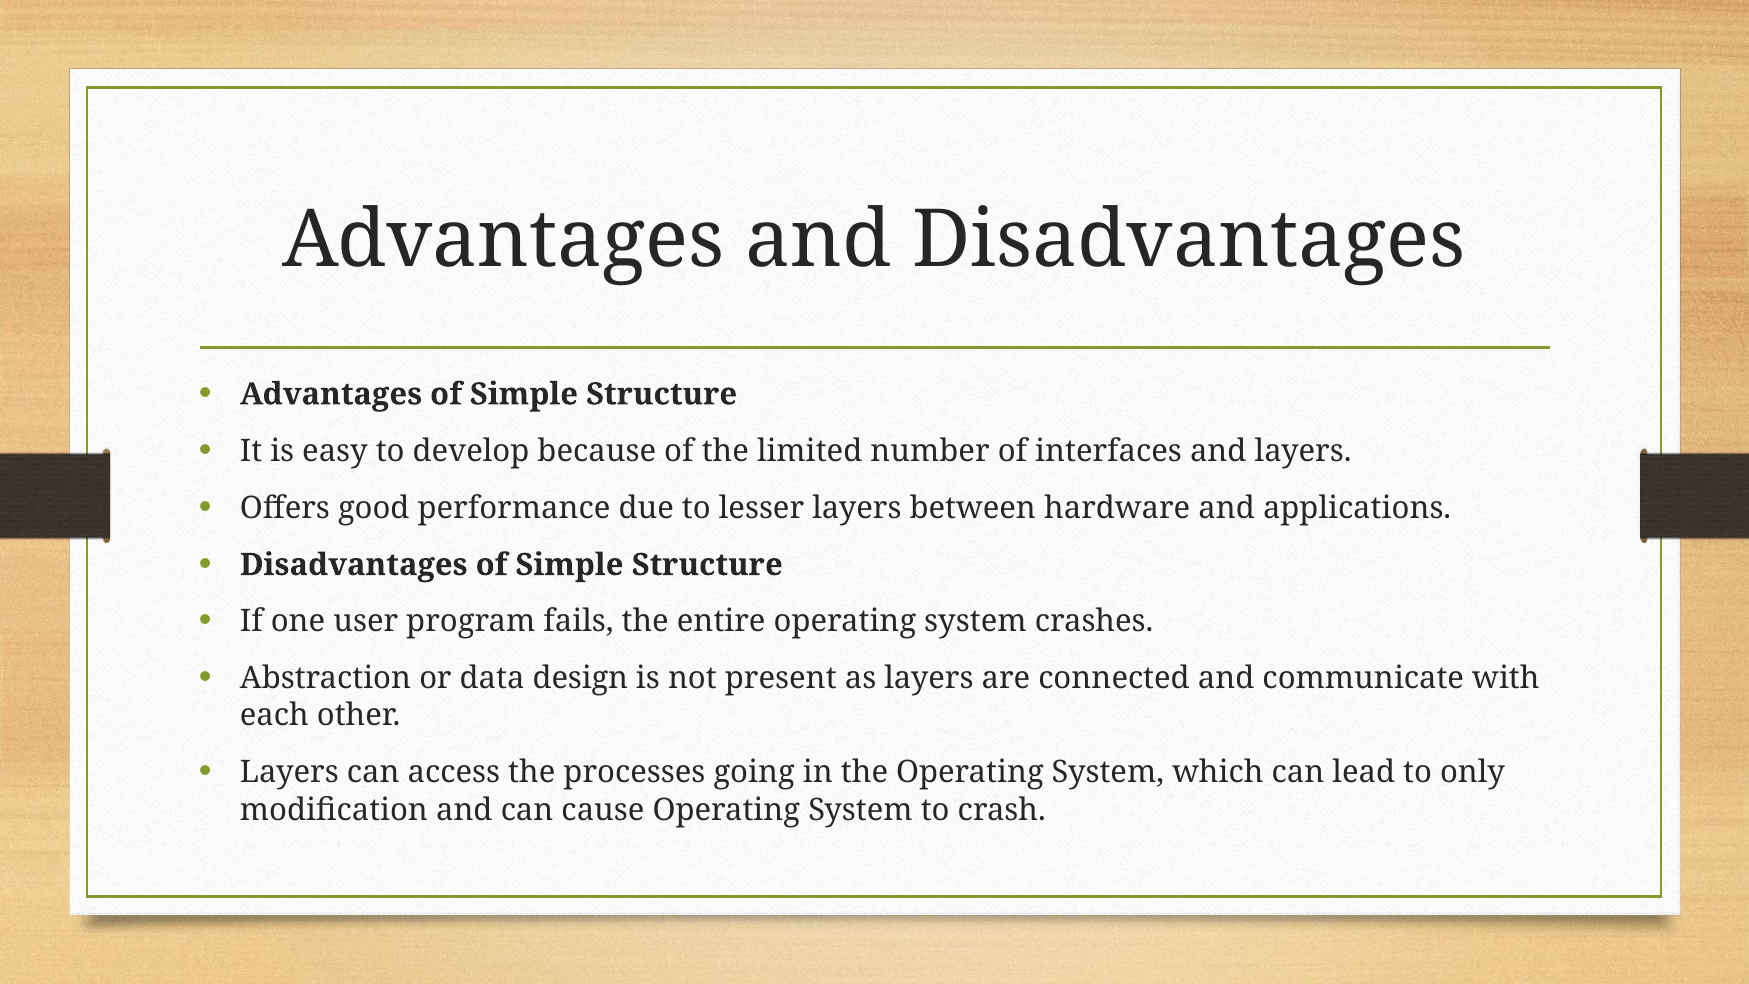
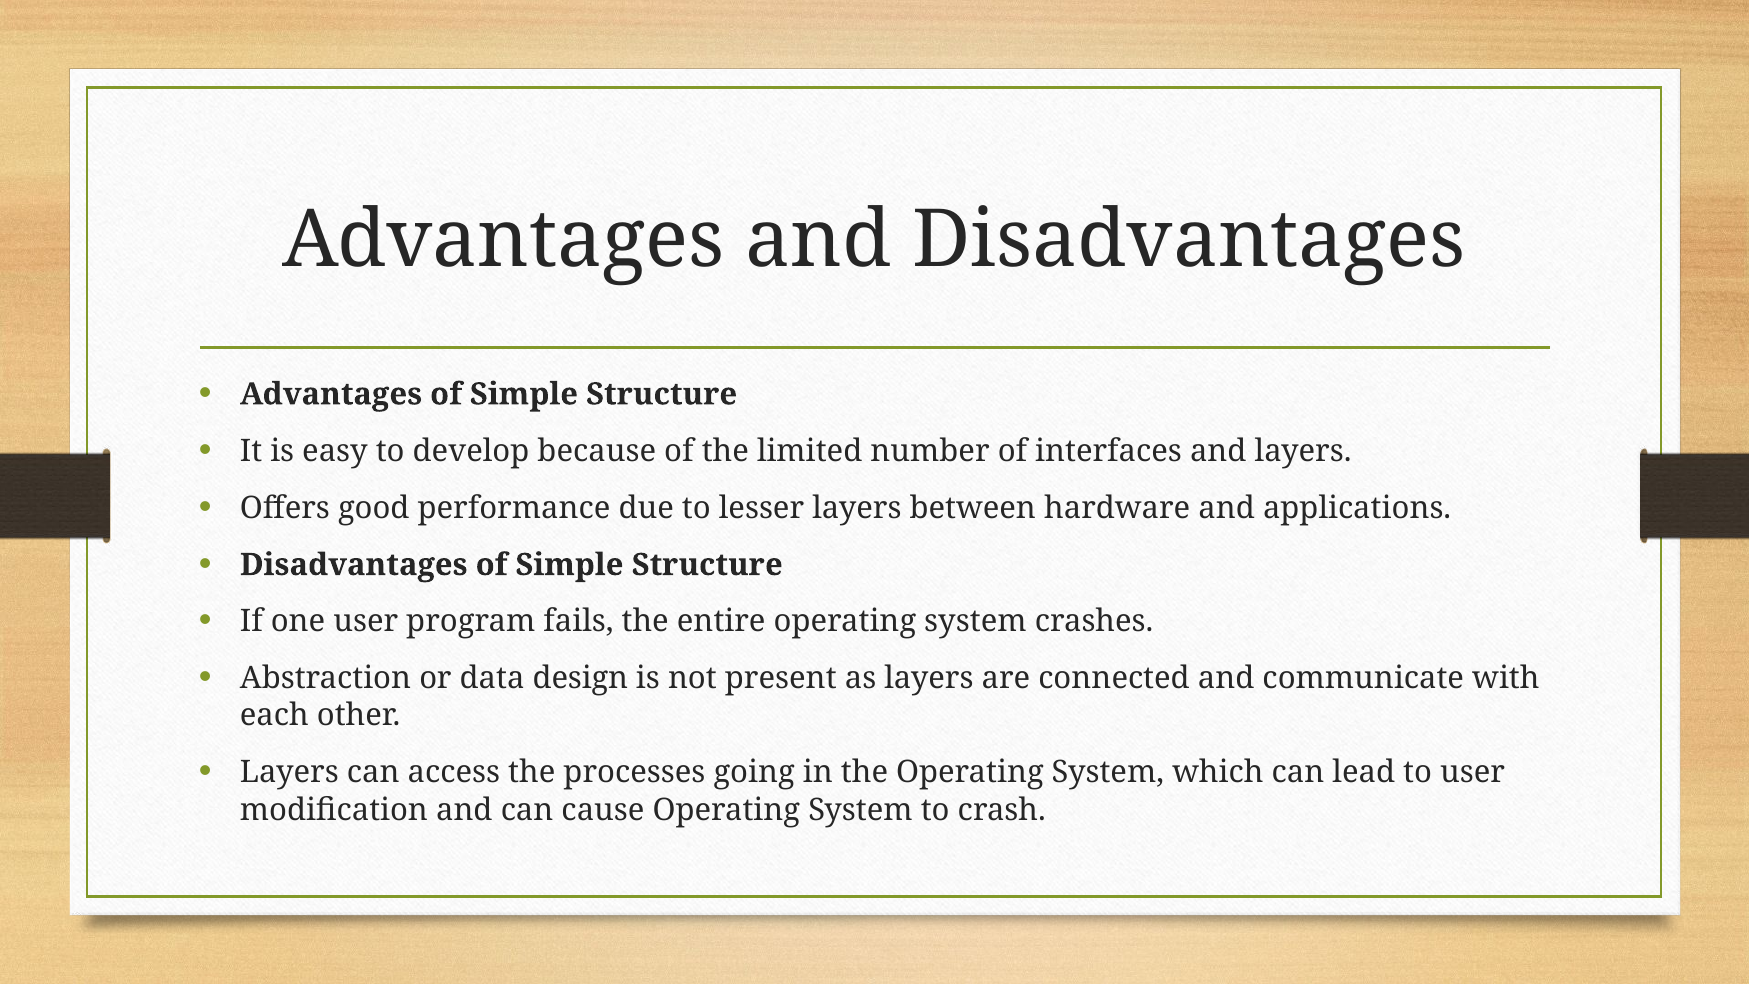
to only: only -> user (1473, 772)
